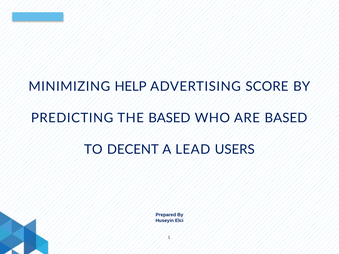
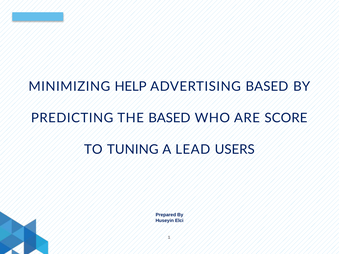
ADVERTISING SCORE: SCORE -> BASED (267, 87)
ARE BASED: BASED -> SCORE (286, 118)
DECENT: DECENT -> TUNING (133, 150)
